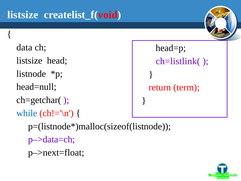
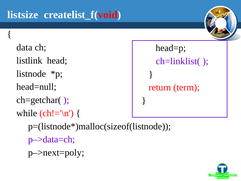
listsize: listsize -> listlink (29, 61)
ch=listlink(: ch=listlink( -> ch=linklist( (178, 61)
while colour: blue -> black (27, 113)
p–>next=float: p–>next=float -> p–>next=poly (56, 152)
